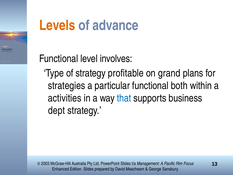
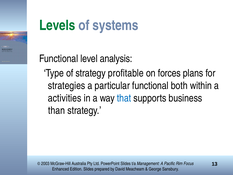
Levels colour: orange -> green (57, 25)
advance: advance -> systems (115, 25)
involves: involves -> analysis (116, 59)
grand: grand -> forces (169, 73)
dept: dept -> than (56, 110)
